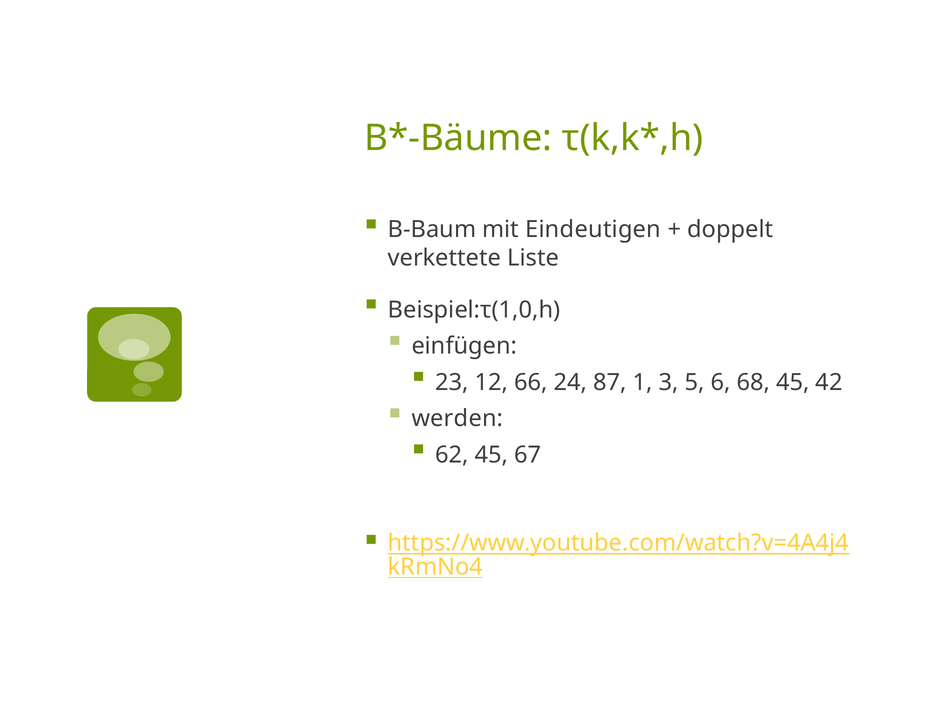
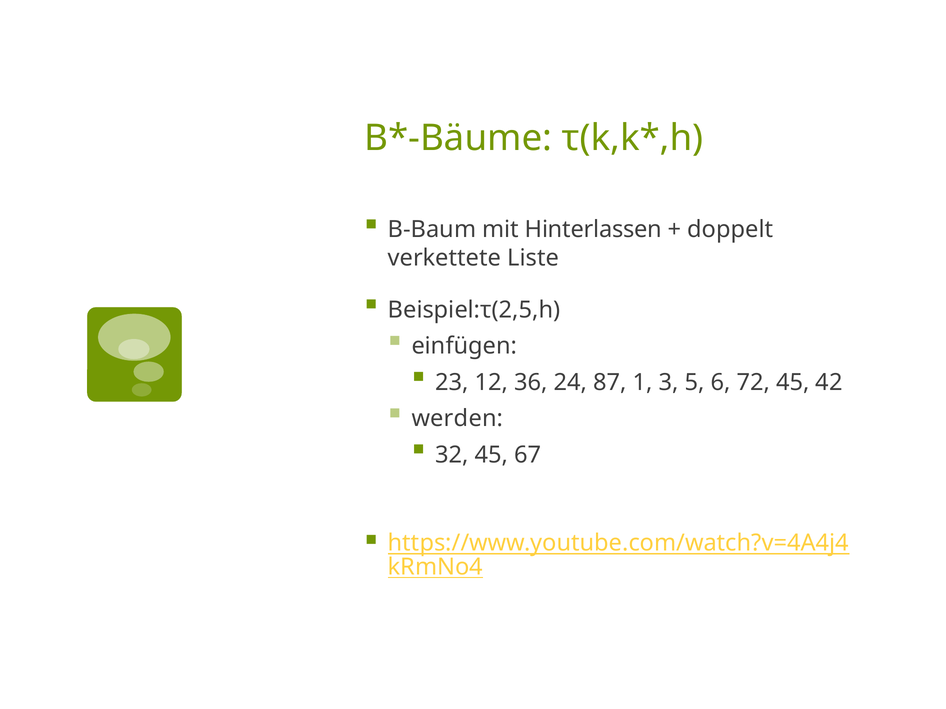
Eindeutigen: Eindeutigen -> Hinterlassen (593, 230)
Beispiel:τ(1,0,h: Beispiel:τ(1,0,h -> Beispiel:τ(2,5,h (474, 310)
66: 66 -> 36 (531, 383)
68: 68 -> 72 (753, 383)
62: 62 -> 32 (452, 455)
